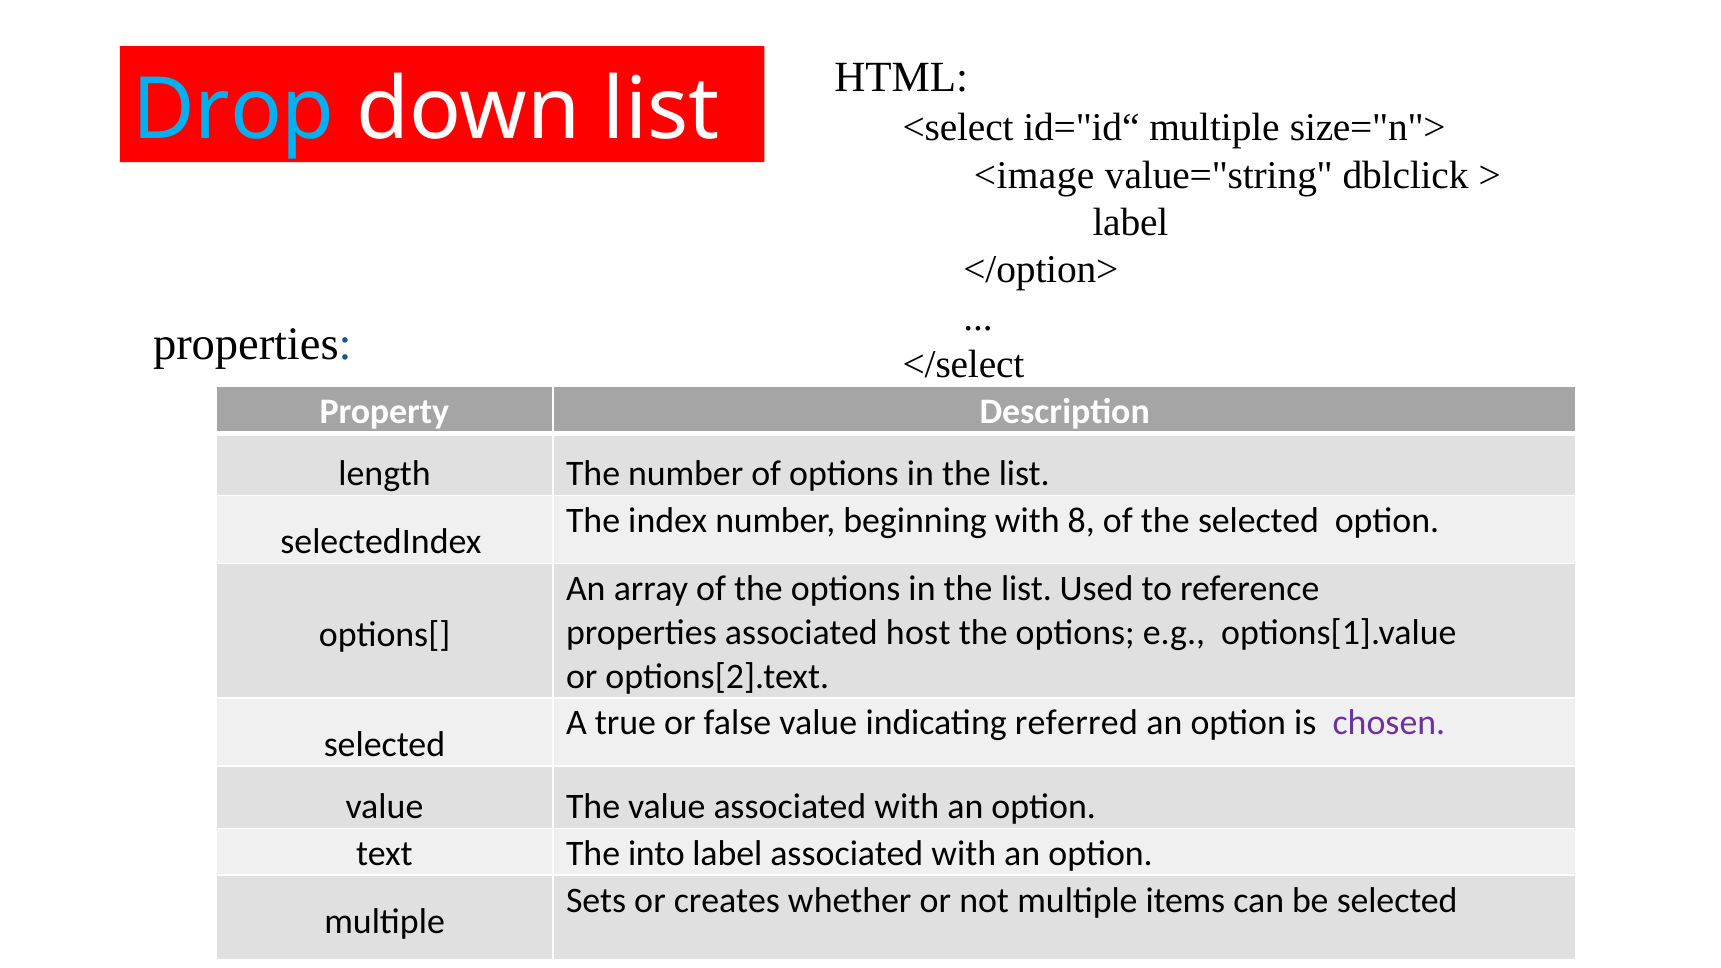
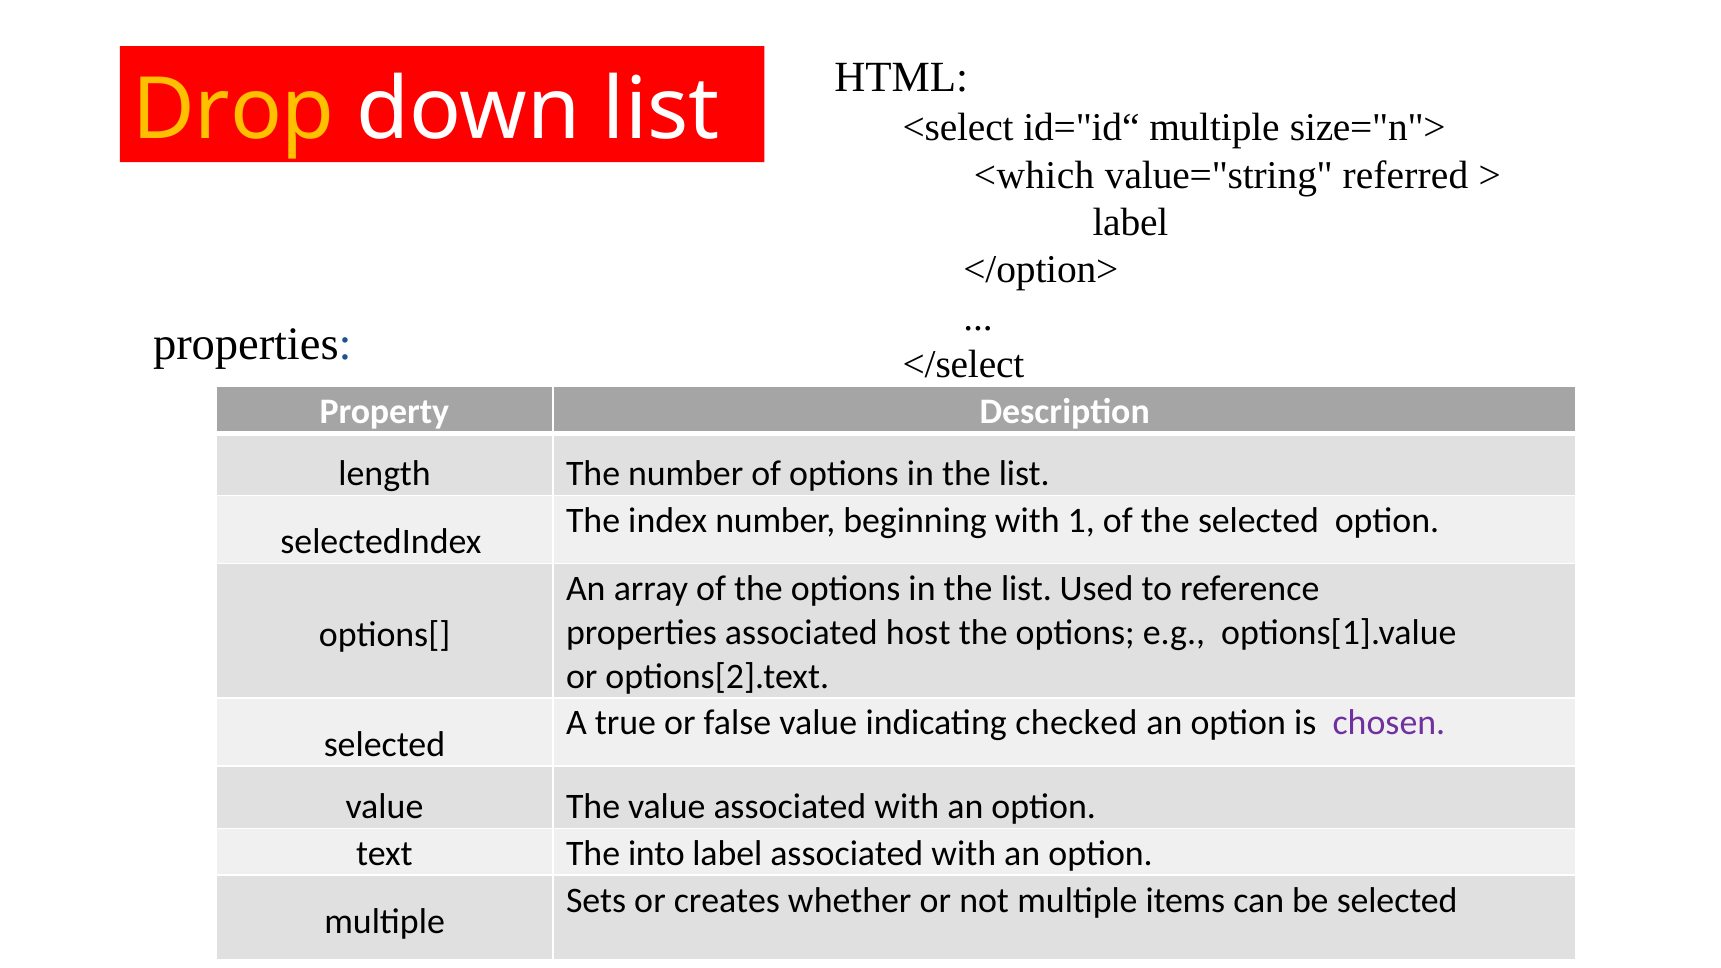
Drop colour: light blue -> yellow (234, 110)
<image: <image -> <which (1034, 175)
dblclick: dblclick -> referred (1405, 175)
8: 8 -> 1 (1081, 520)
referred: referred -> checked (1076, 723)
